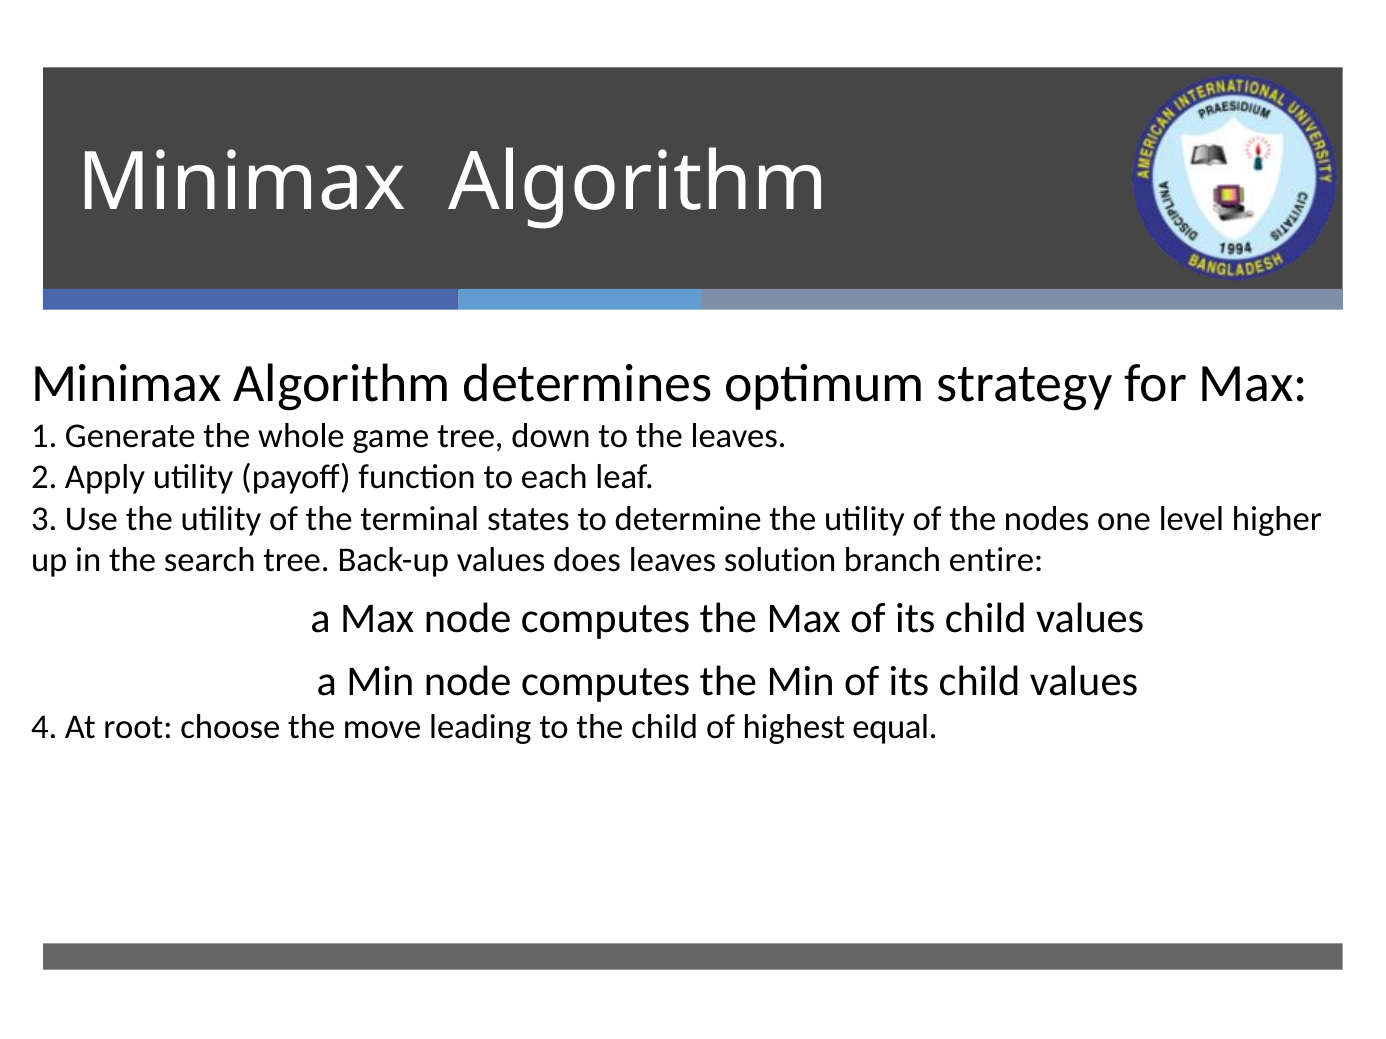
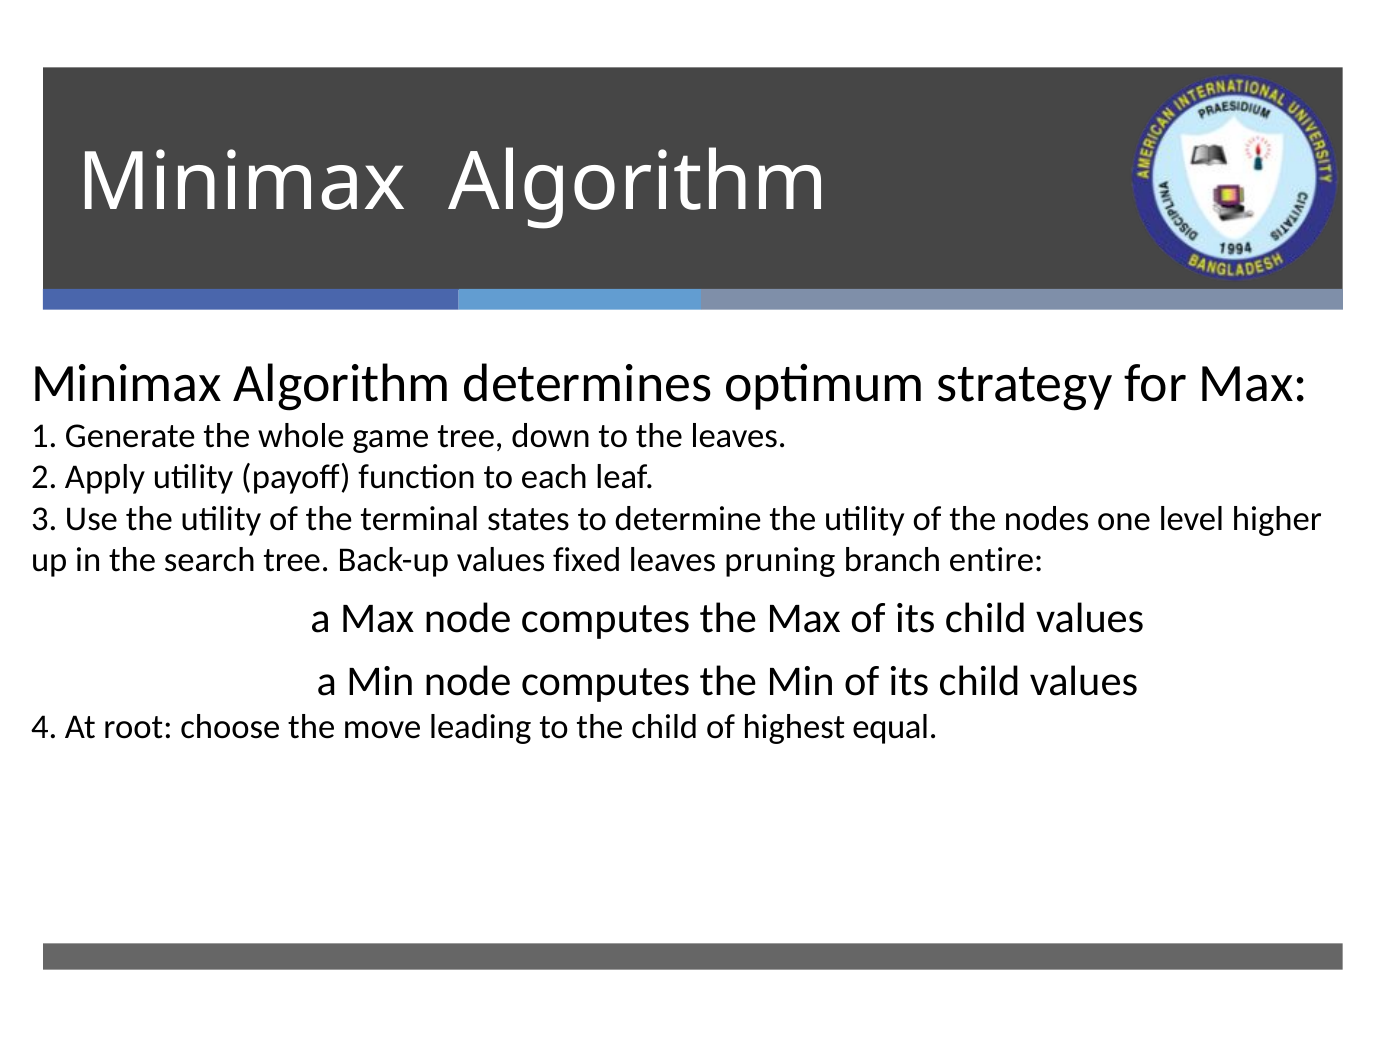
does: does -> fixed (587, 561)
solution: solution -> pruning (780, 561)
